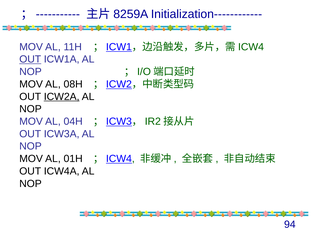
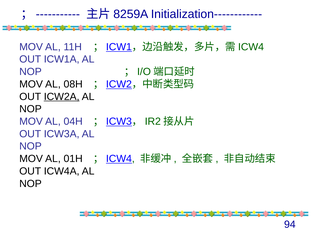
OUT underline: present -> none (30, 59)
